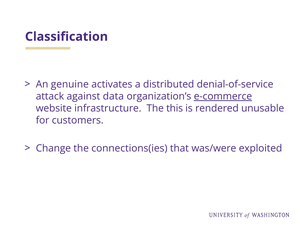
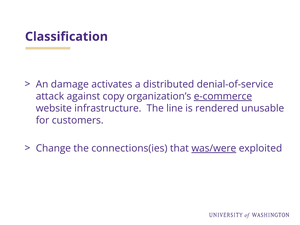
genuine: genuine -> damage (70, 84)
data: data -> copy (113, 96)
this: this -> line (175, 108)
was/were underline: none -> present (214, 148)
